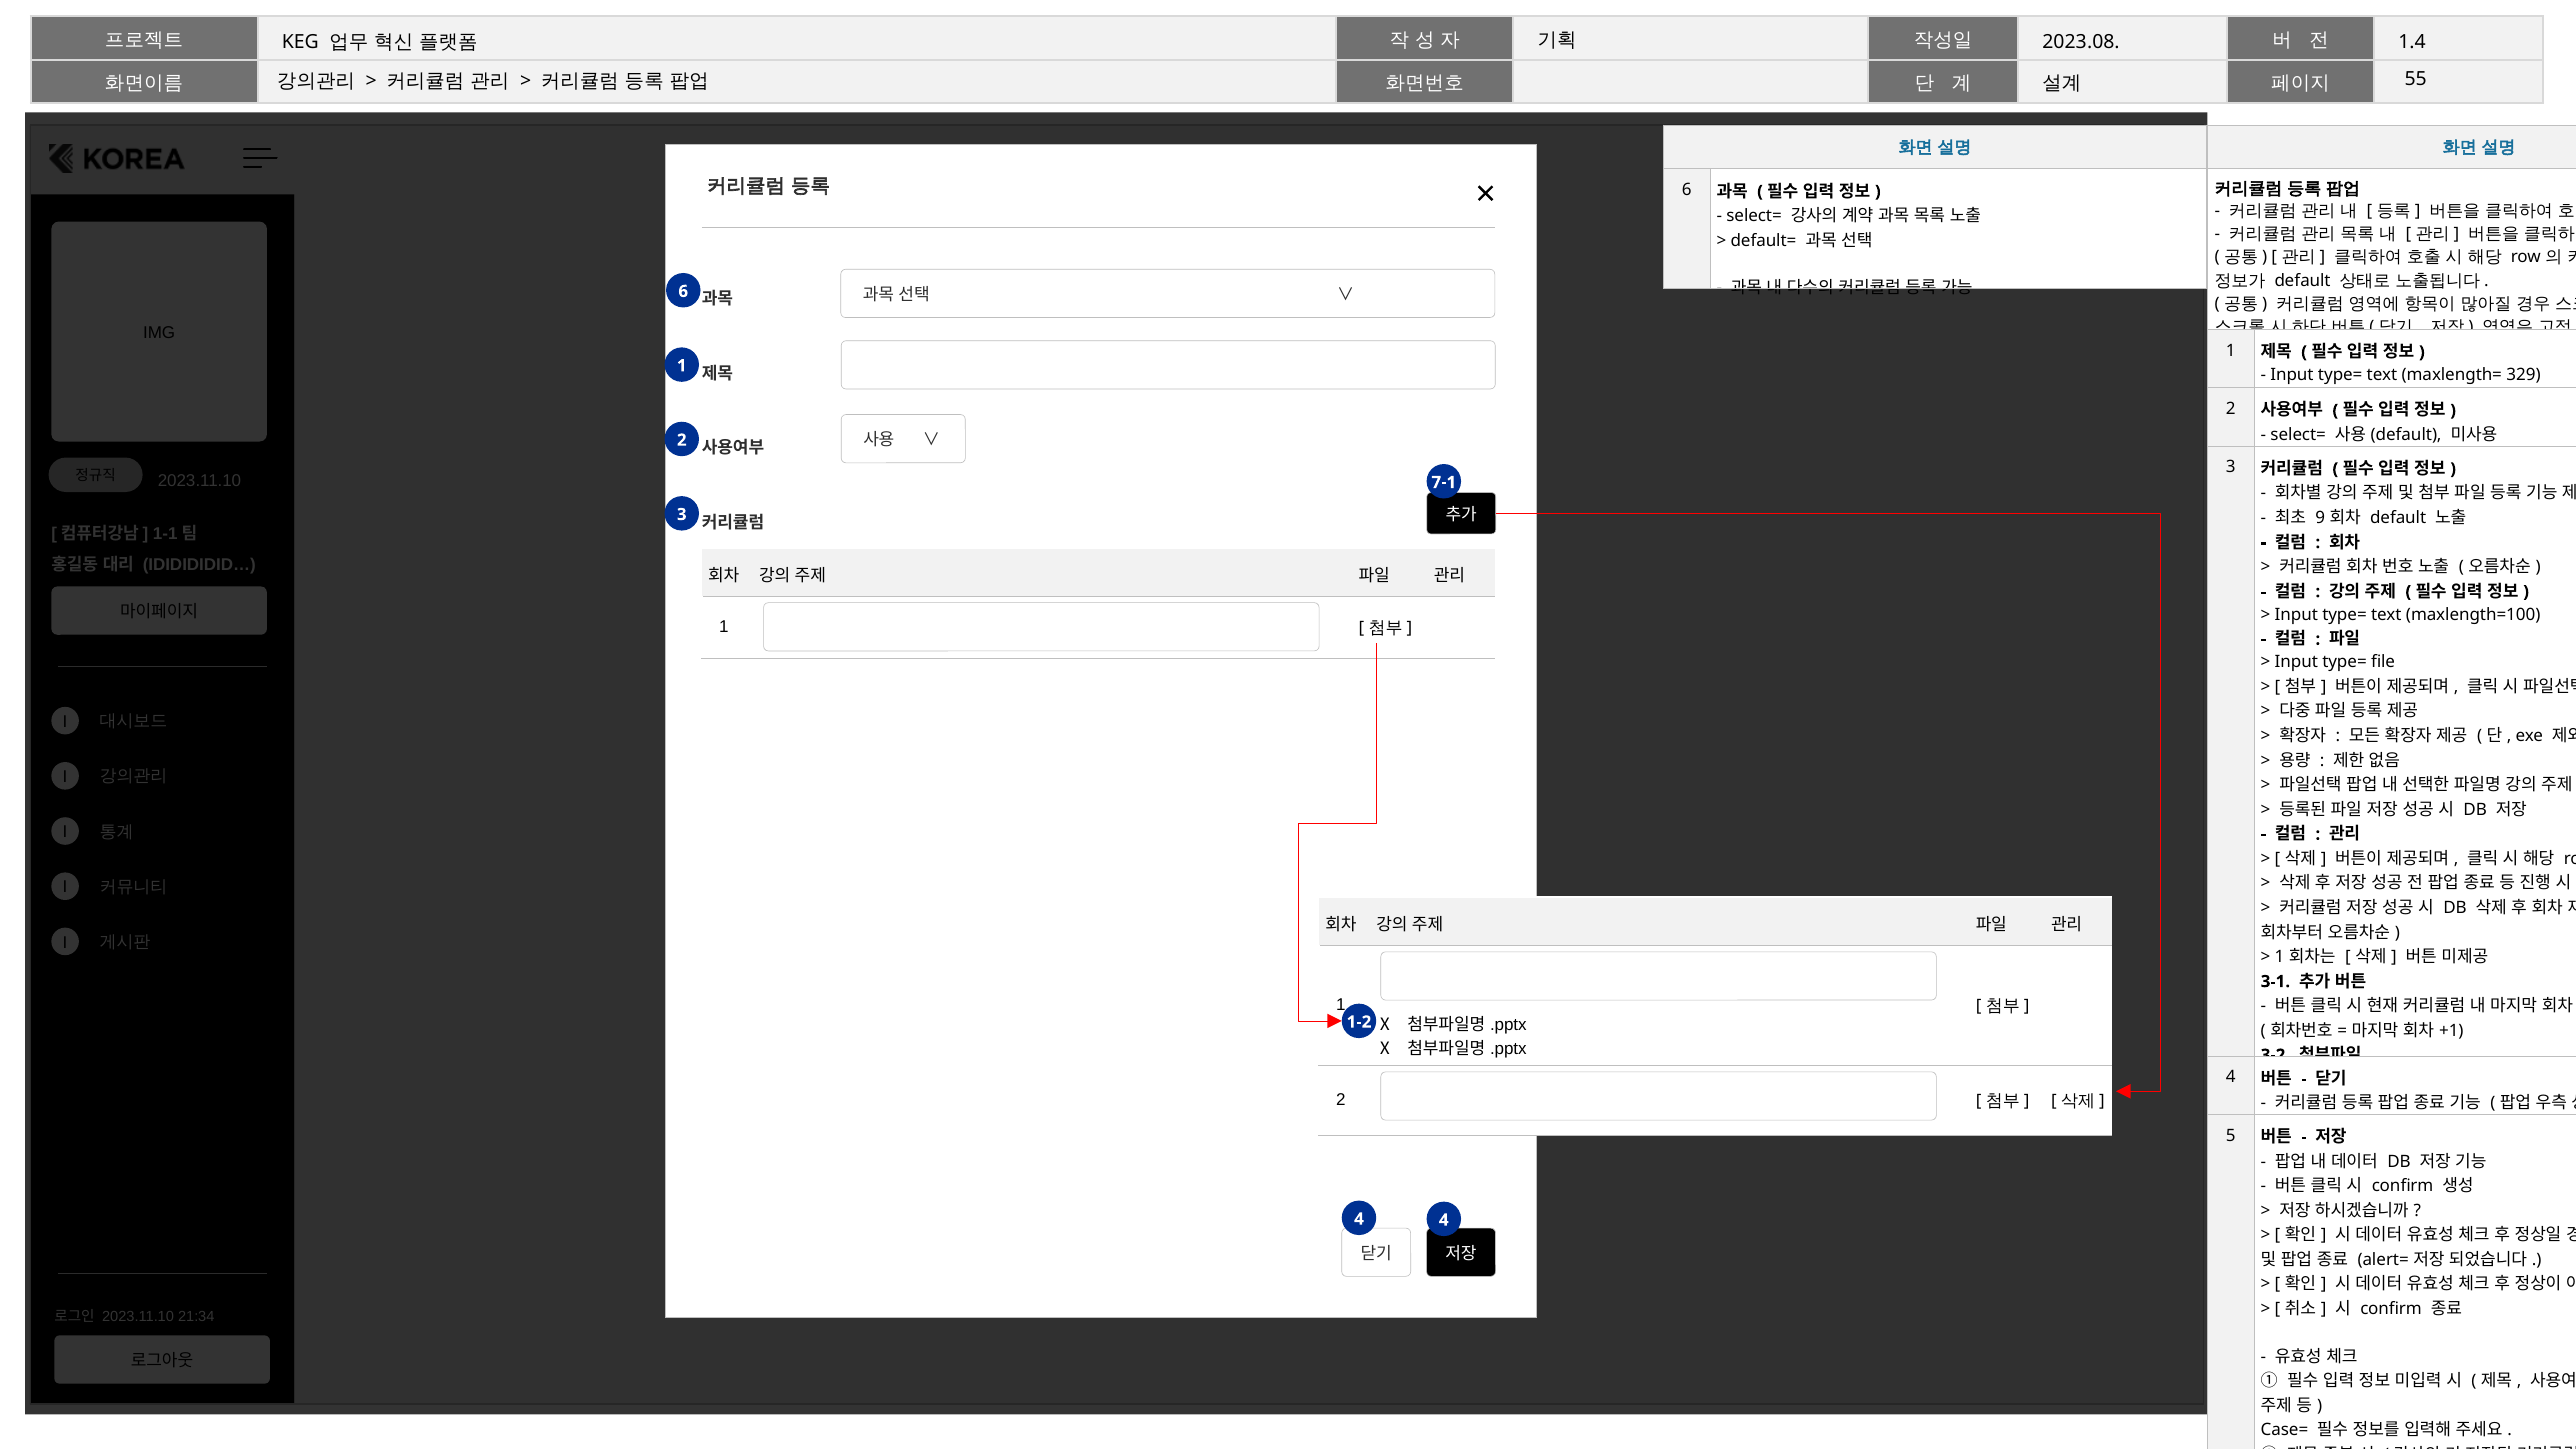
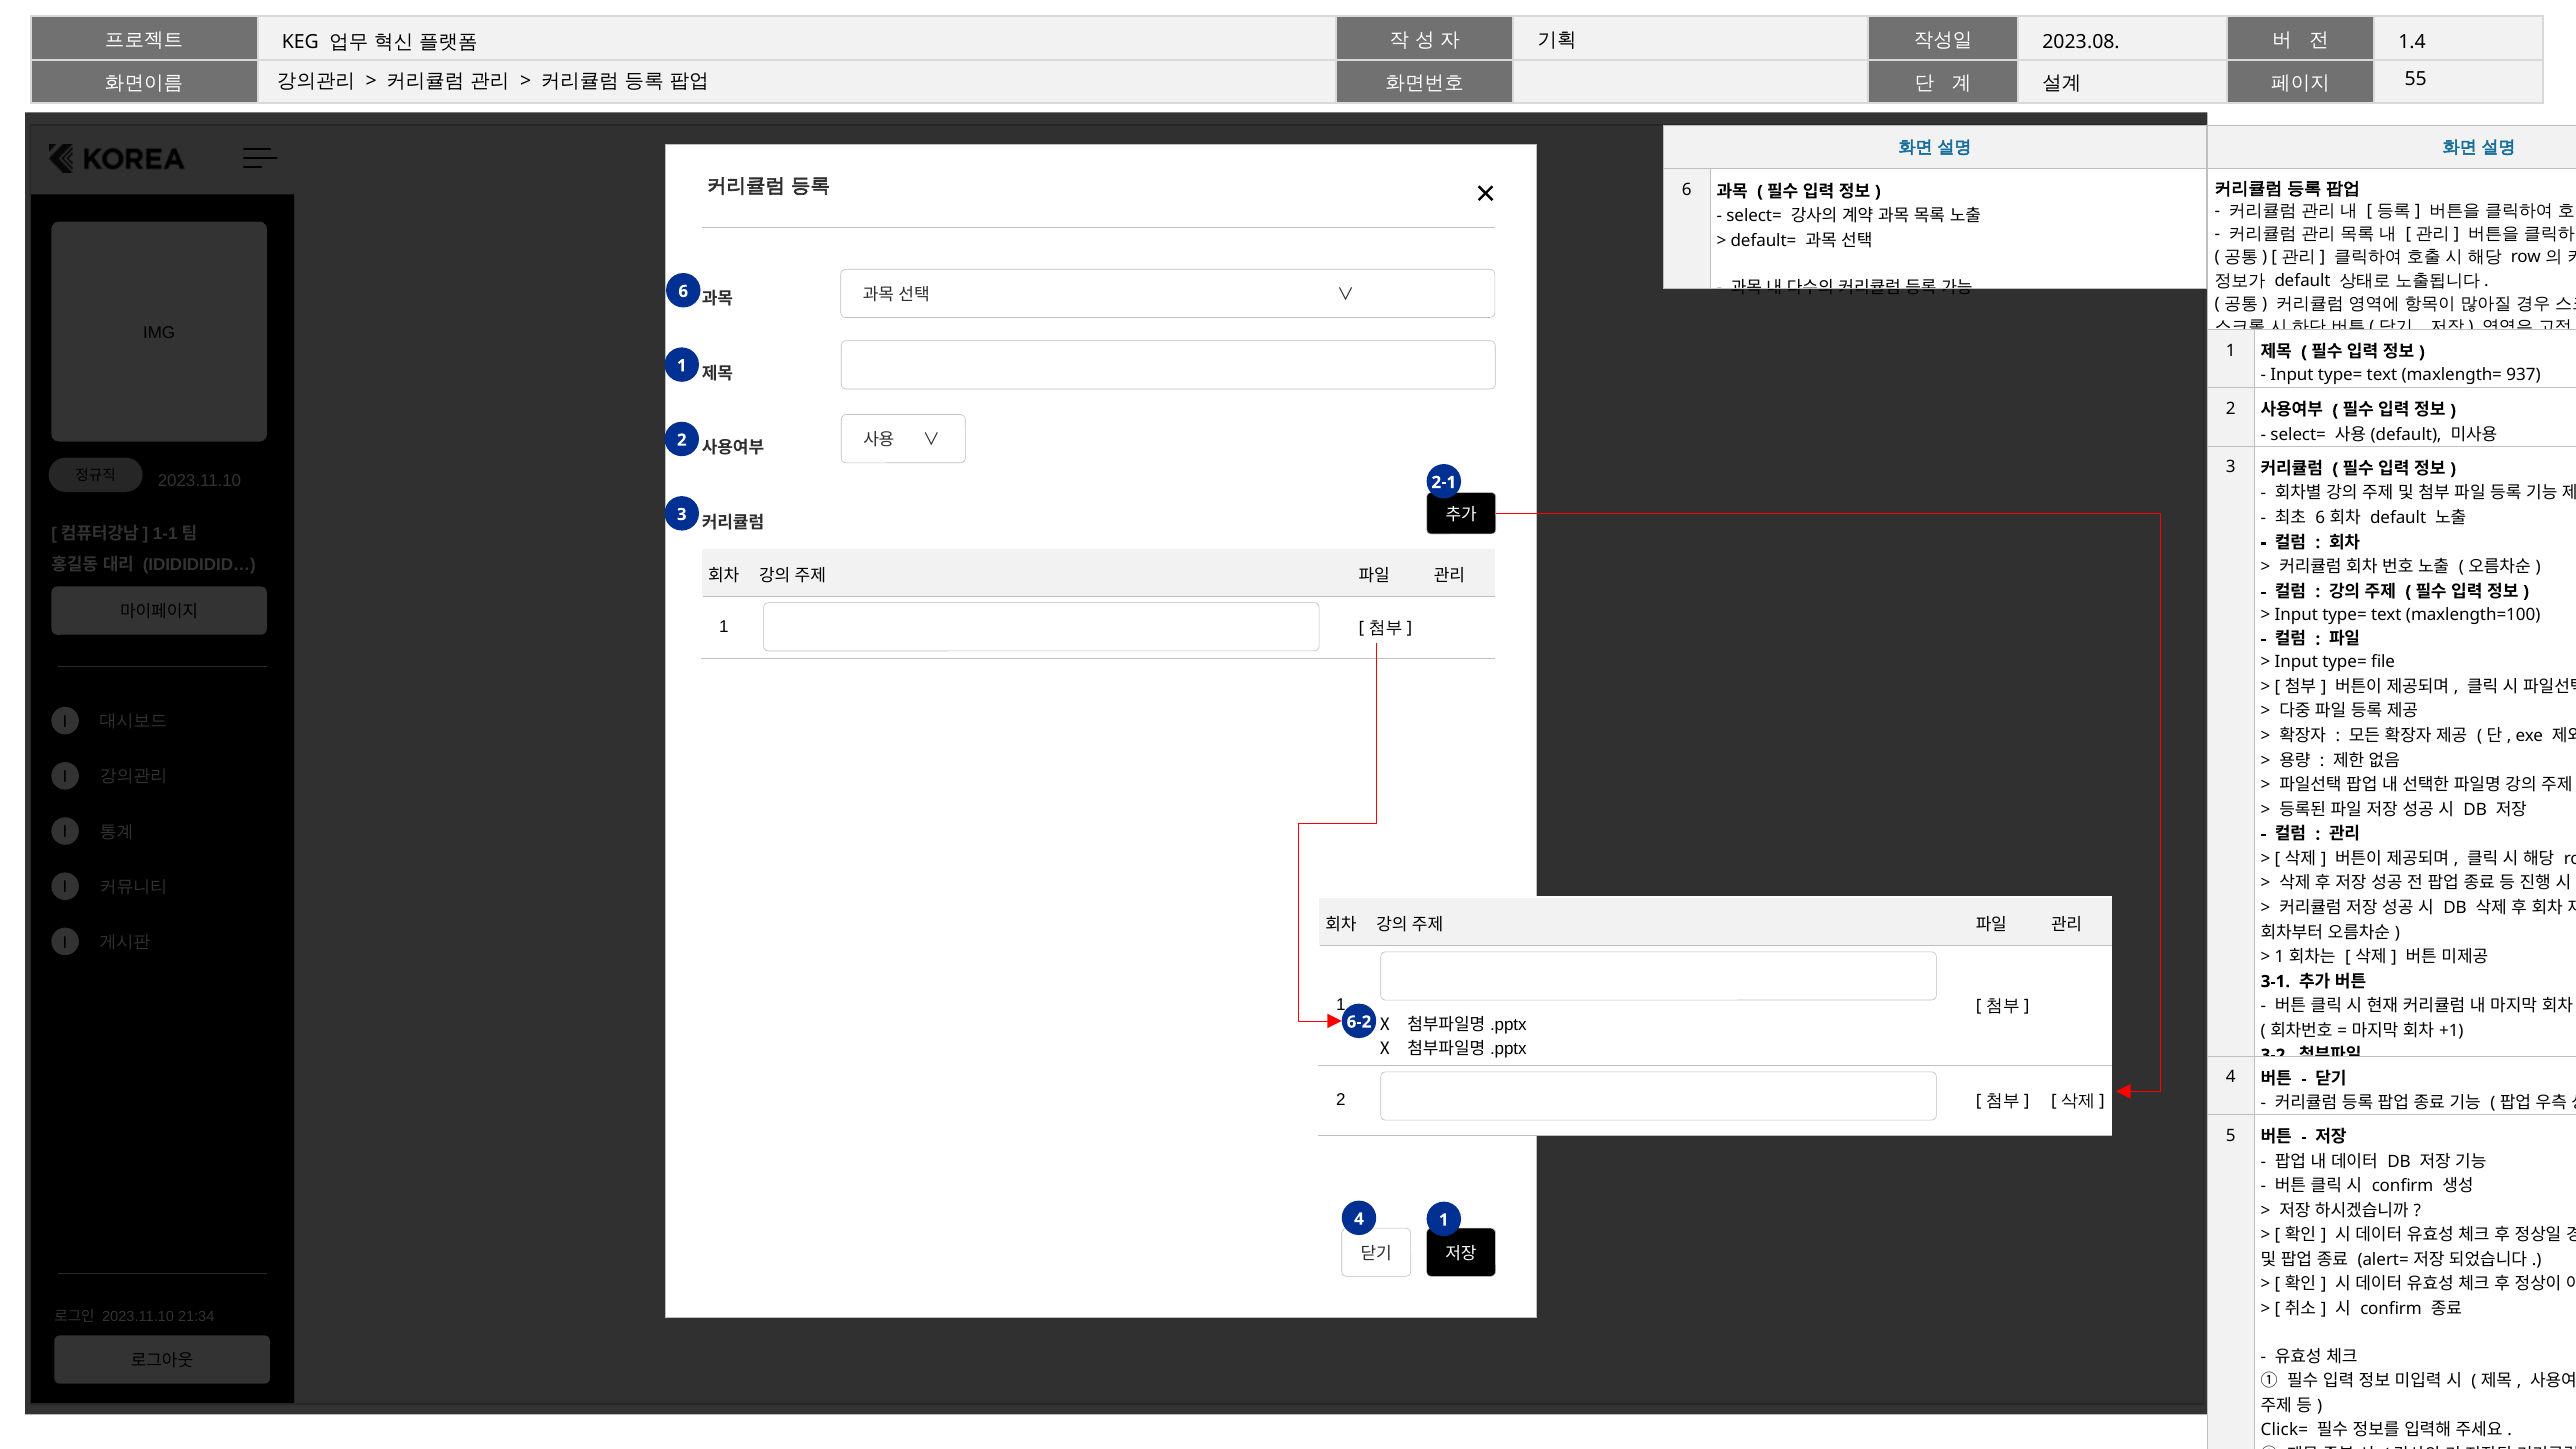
329: 329 -> 937 (2524, 375)
7-1: 7-1 -> 2-1 (1444, 482)
9: 9 -> 6 (2320, 518)
1-2: 1-2 -> 6-2 (1359, 1022)
4 4: 4 -> 1 (1444, 1220)
Case=: Case= -> Click= (2284, 1430)
